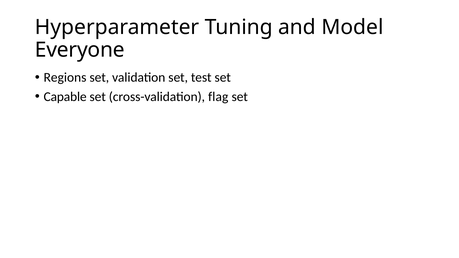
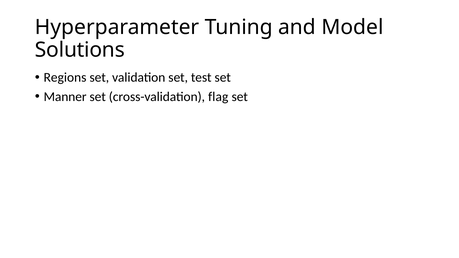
Everyone: Everyone -> Solutions (80, 50)
Capable: Capable -> Manner (65, 97)
